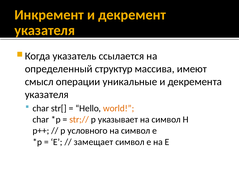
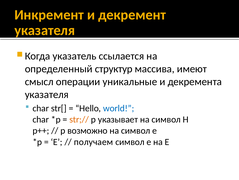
world colour: orange -> blue (119, 108)
условного: условного -> возможно (87, 130)
замещает: замещает -> получаем (93, 141)
